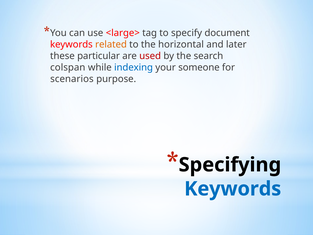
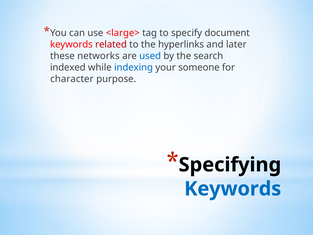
related colour: orange -> red (111, 44)
horizontal: horizontal -> hyperlinks (181, 44)
particular: particular -> networks (98, 56)
used colour: red -> blue (150, 56)
colspan: colspan -> indexed (68, 67)
scenarios: scenarios -> character (72, 79)
